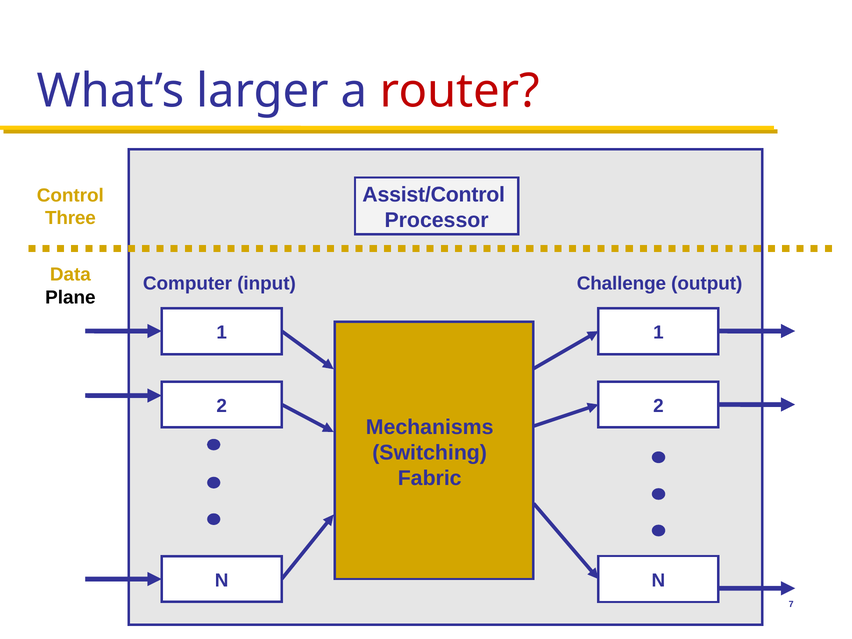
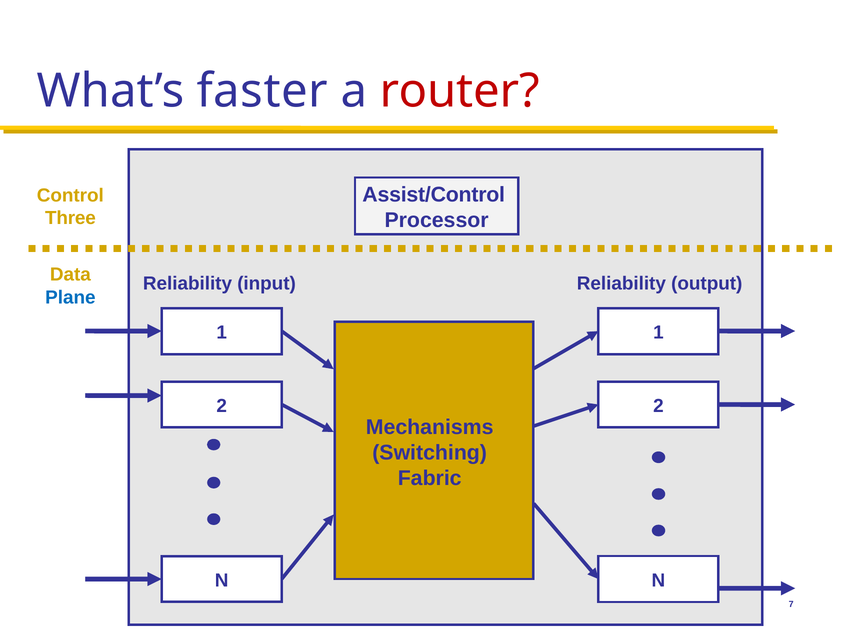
larger: larger -> faster (262, 91)
Computer: Computer -> Reliability (187, 284)
Challenge: Challenge -> Reliability (621, 284)
Plane colour: black -> blue (70, 297)
